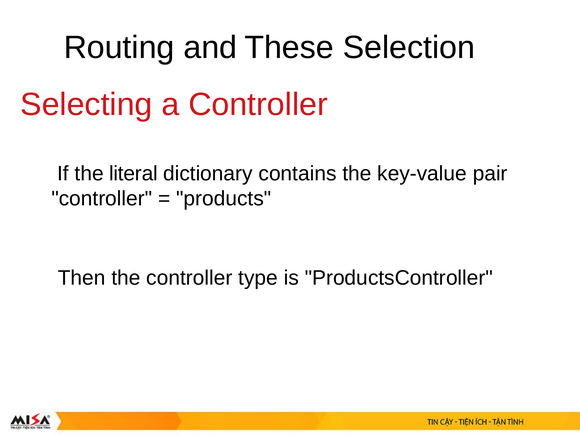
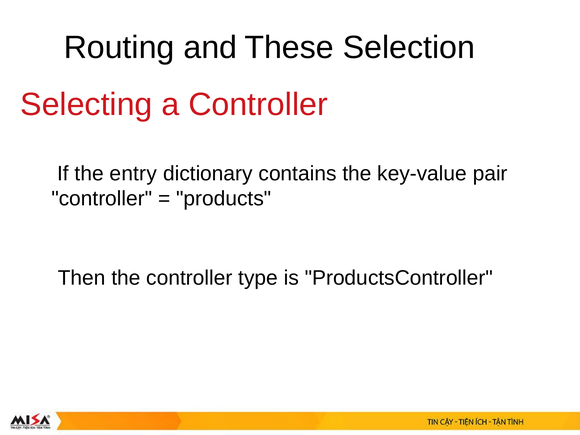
literal: literal -> entry (133, 173)
